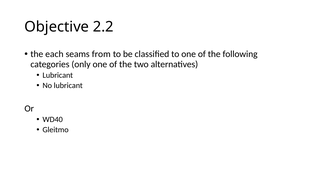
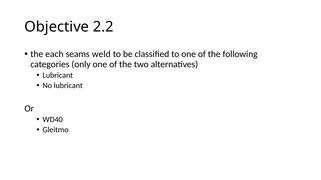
from: from -> weld (101, 54)
